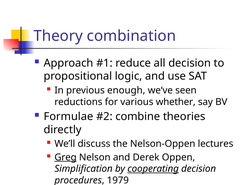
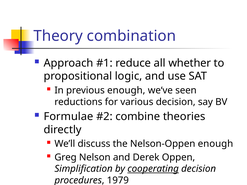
all decision: decision -> whether (190, 63)
various whether: whether -> decision (176, 102)
Nelson-Oppen lectures: lectures -> enough (215, 144)
Greg underline: present -> none (66, 157)
